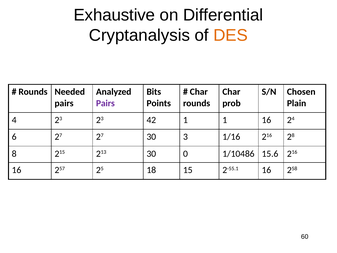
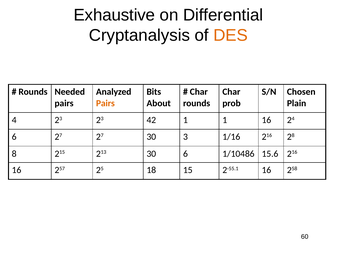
Pairs colour: purple -> orange (105, 103)
Points: Points -> About (159, 103)
30 0: 0 -> 6 (185, 154)
